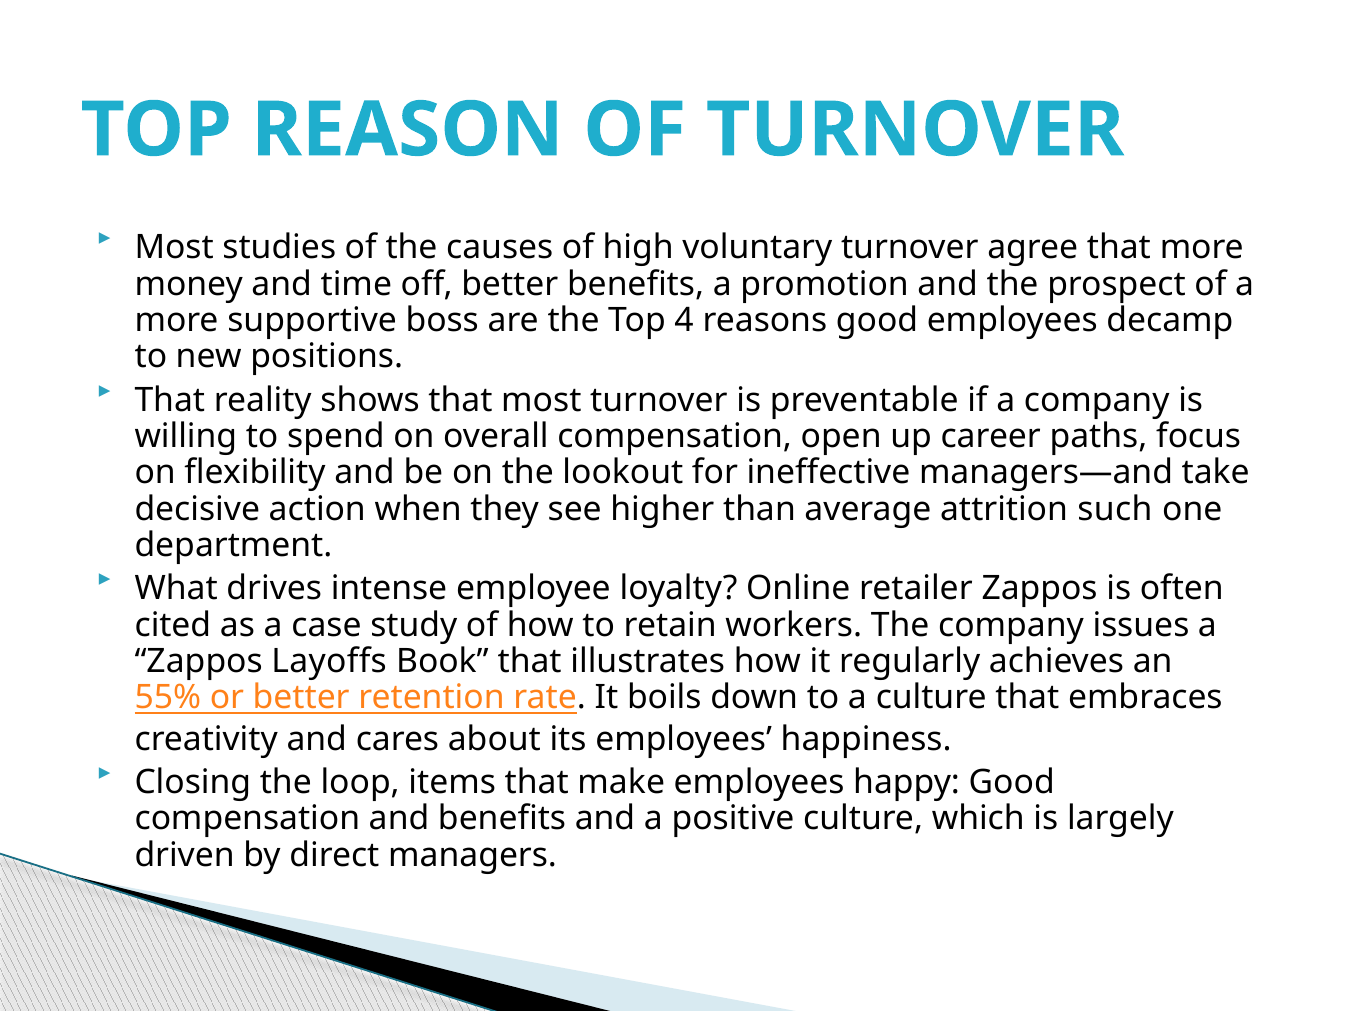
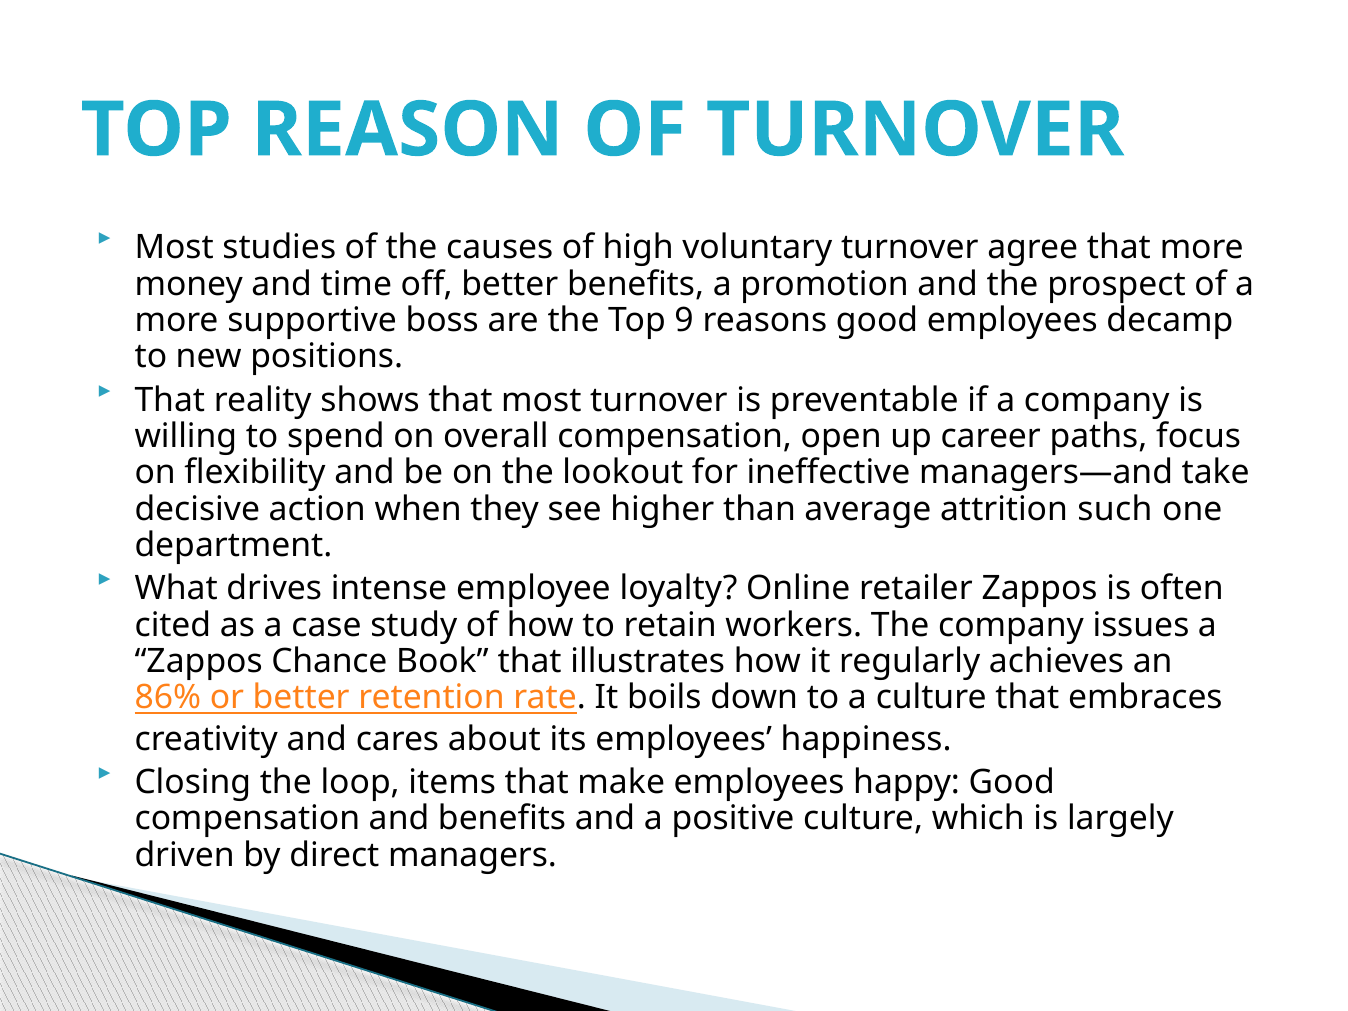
4: 4 -> 9 (684, 320)
Layoffs: Layoffs -> Chance (329, 661)
55%: 55% -> 86% (168, 698)
